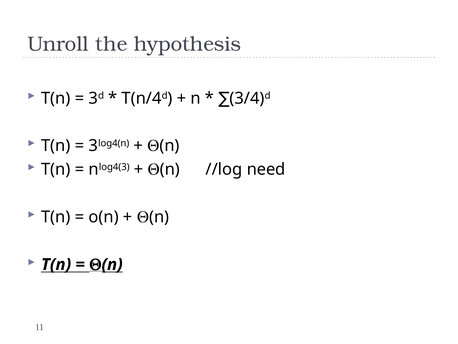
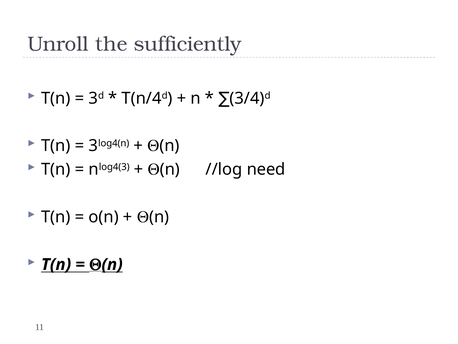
hypothesis: hypothesis -> sufficiently (188, 44)
